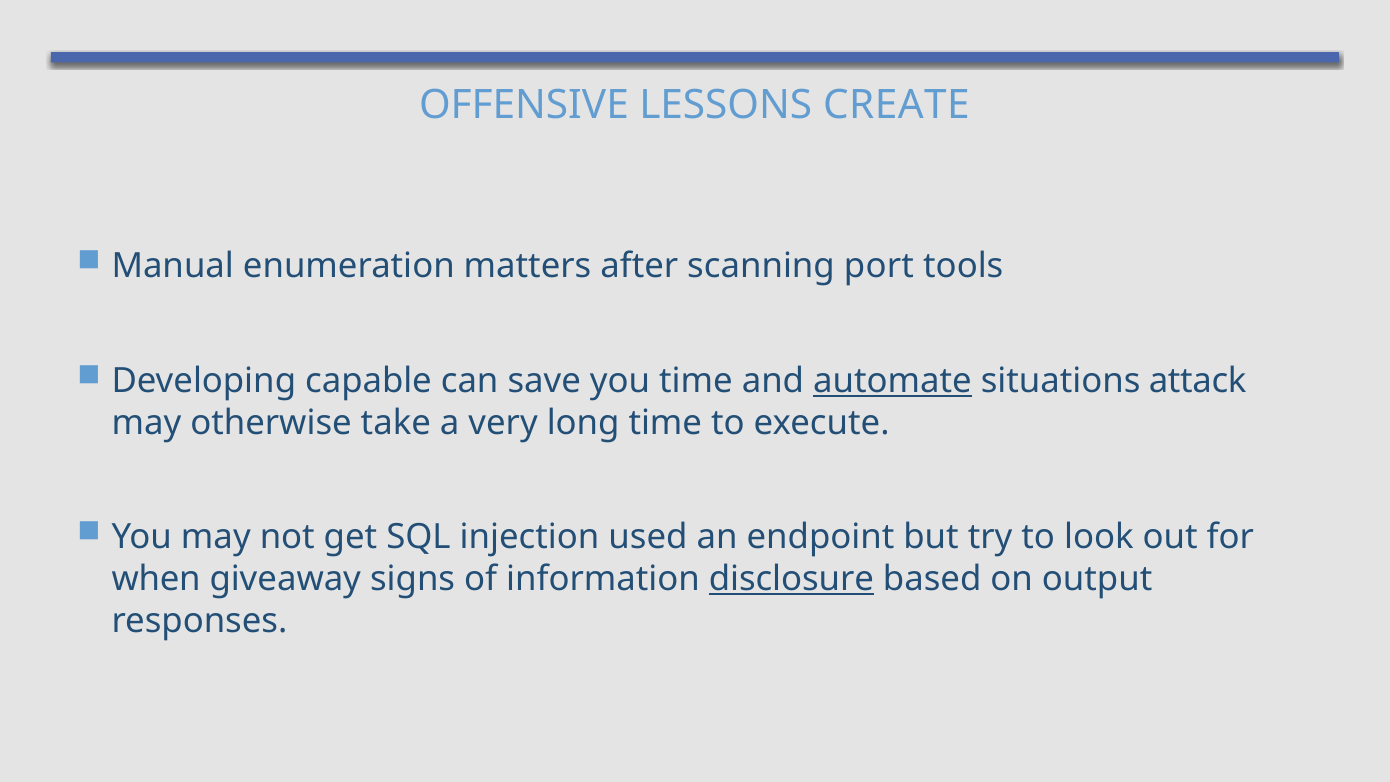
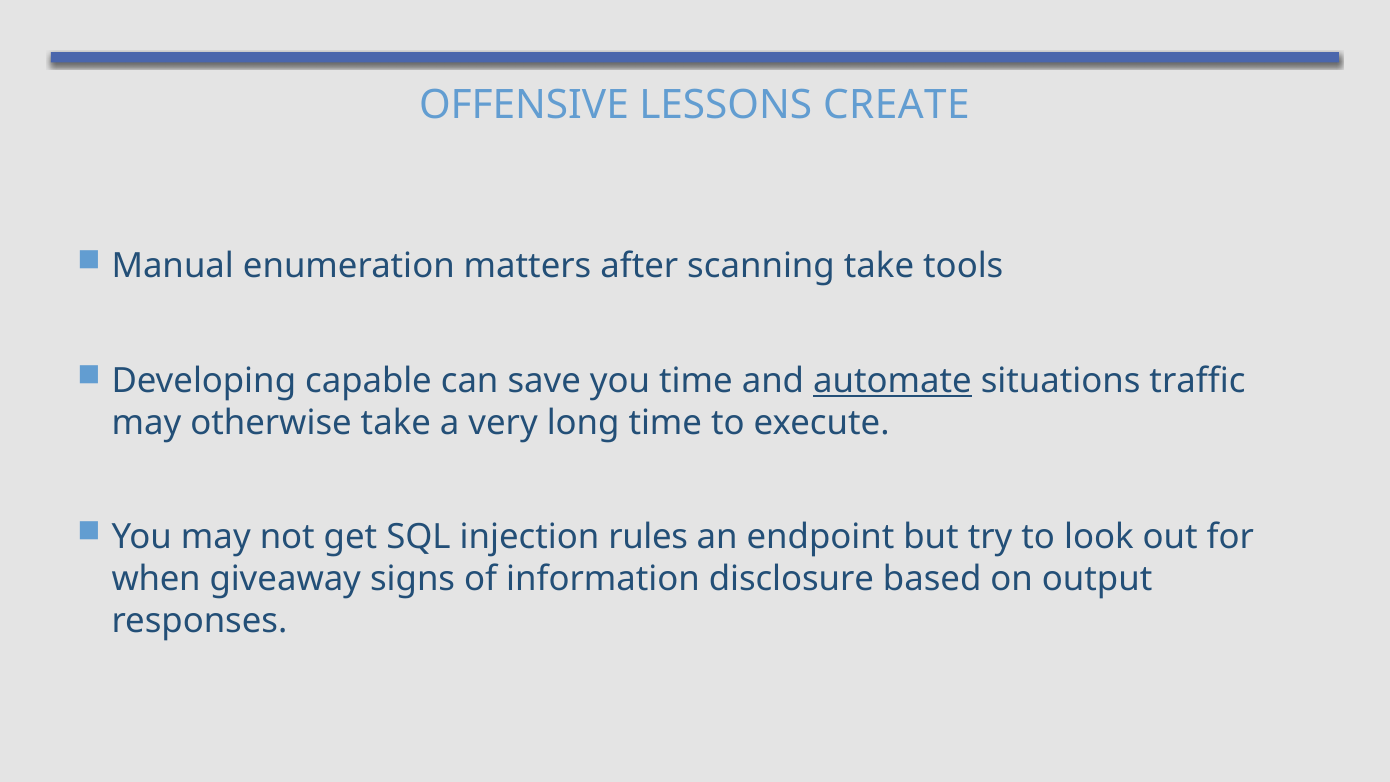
scanning port: port -> take (879, 266)
attack: attack -> traffic (1197, 381)
used: used -> rules (648, 537)
disclosure underline: present -> none (791, 579)
